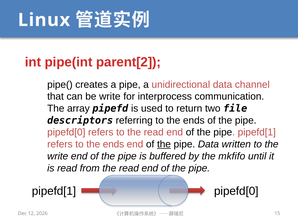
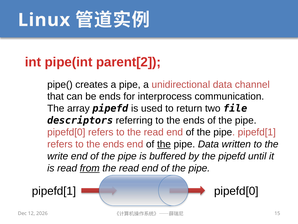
be write: write -> ends (110, 96)
the mkfifo: mkfifo -> pipefd (232, 156)
from underline: none -> present (90, 168)
